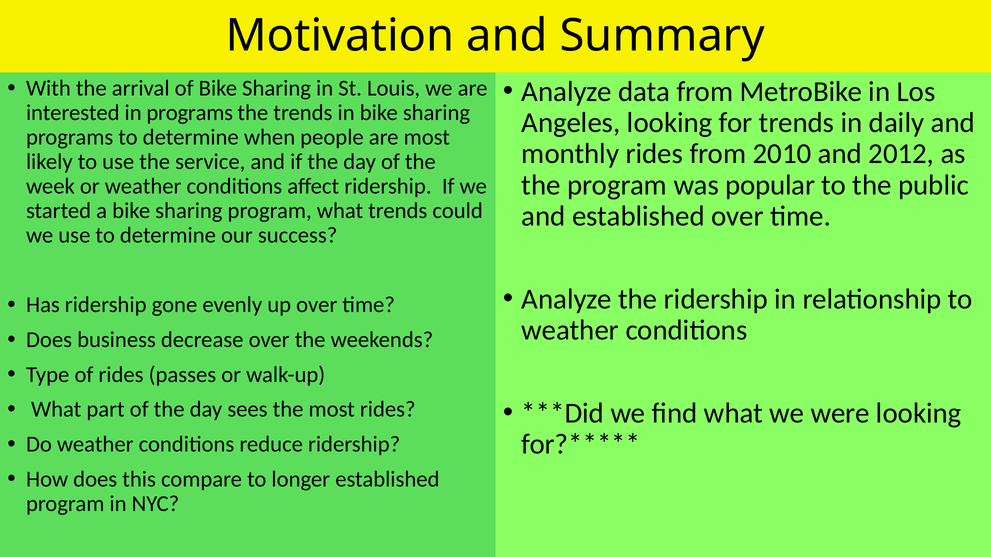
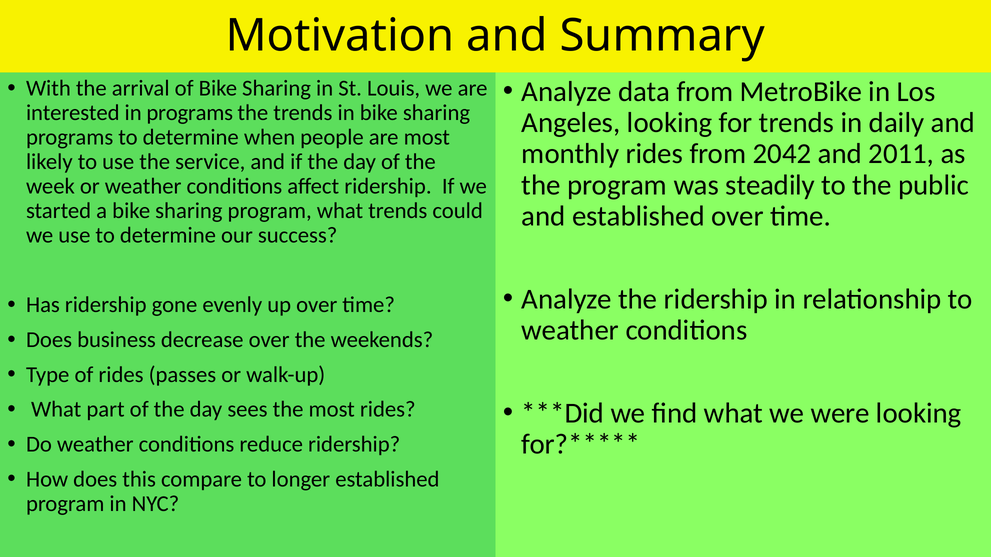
2010: 2010 -> 2042 (782, 154)
2012: 2012 -> 2011 (901, 154)
popular: popular -> steadily (770, 185)
